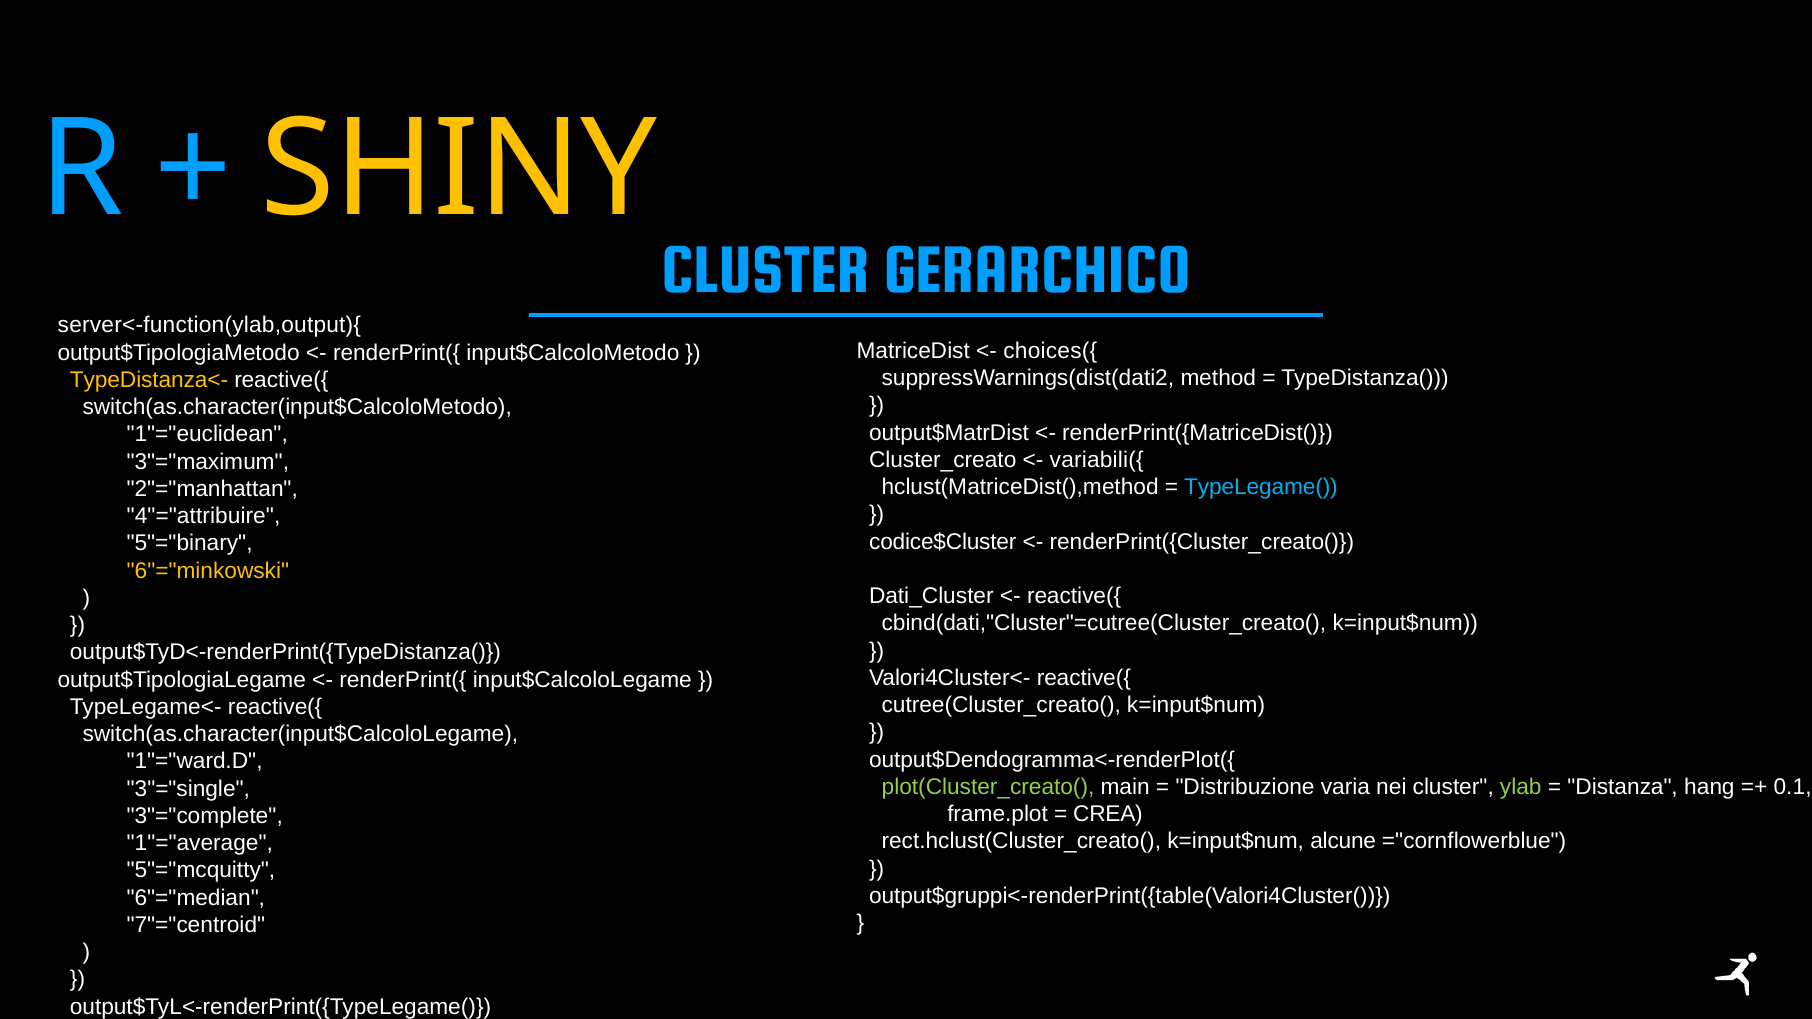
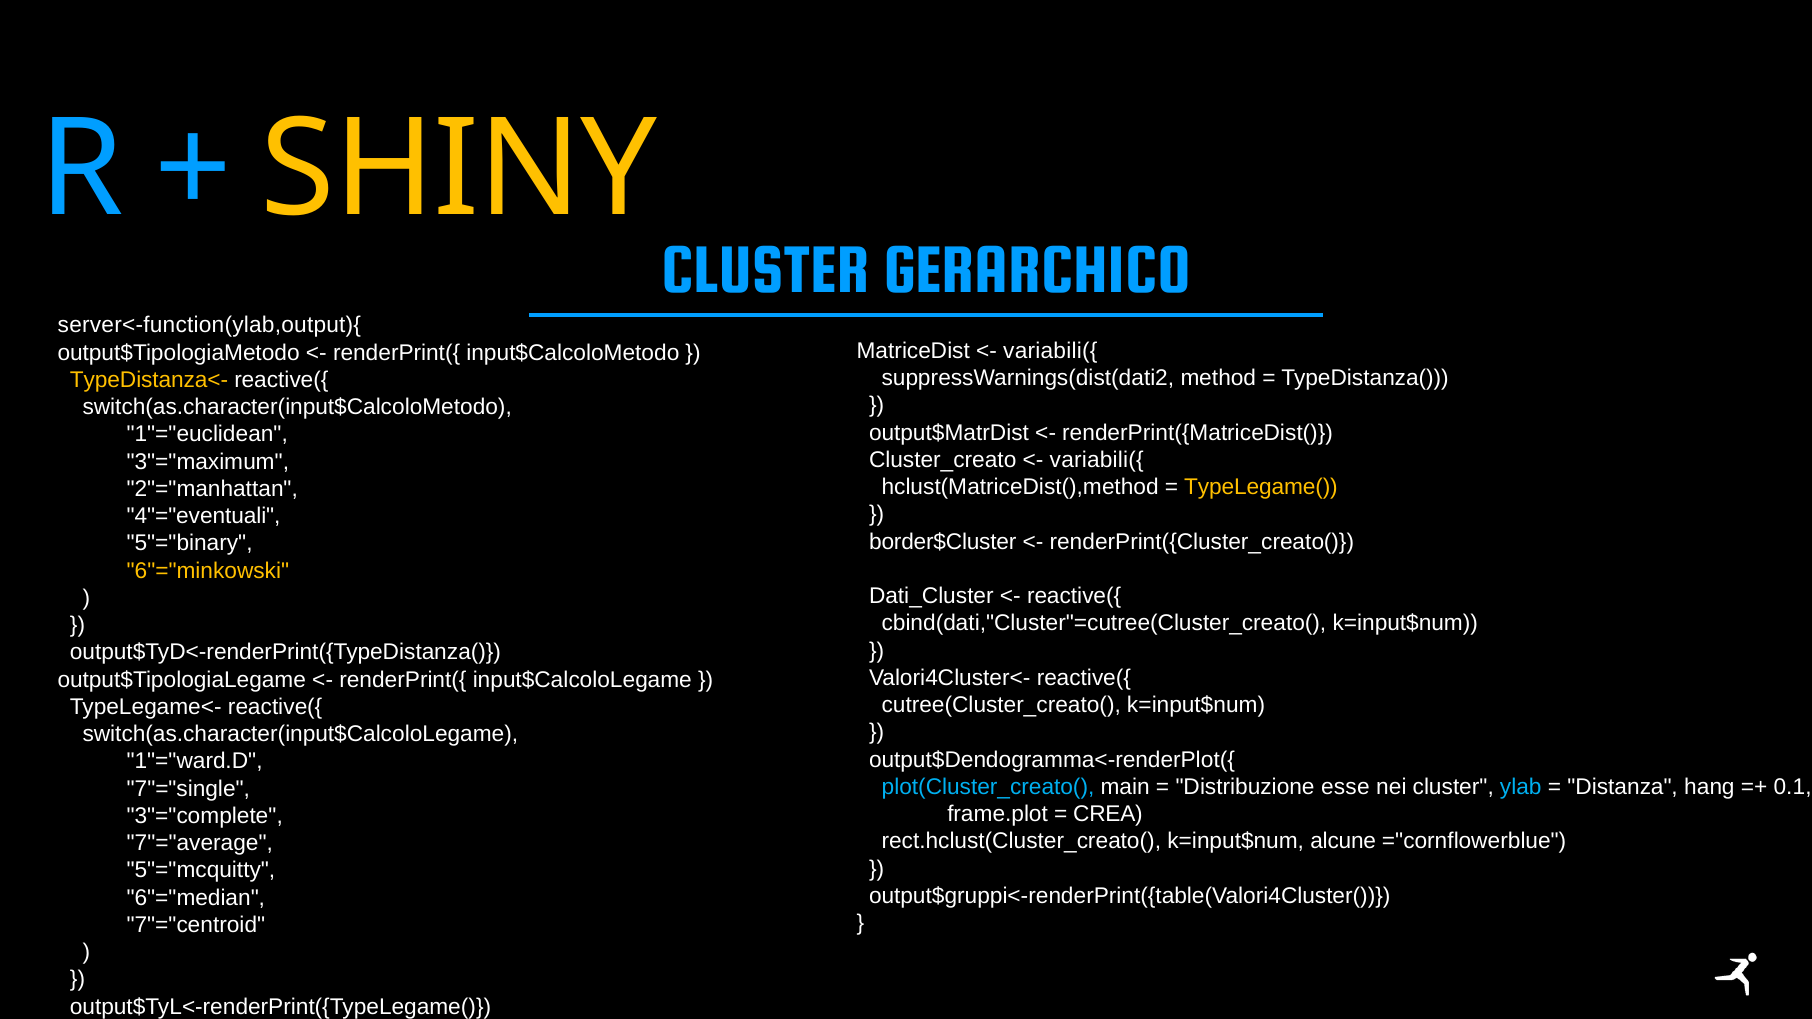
choices({: choices({ -> variabili({ (1050, 351)
TypeLegame( colour: light blue -> yellow (1261, 487)
4"="attribuire: 4"="attribuire -> 4"="eventuali (204, 516)
codice$Cluster: codice$Cluster -> border$Cluster (943, 542)
plot(Cluster_creato( colour: light green -> light blue (988, 787)
varia: varia -> esse (1345, 787)
ylab colour: light green -> light blue (1521, 787)
3"="single: 3"="single -> 7"="single (188, 789)
1"="average: 1"="average -> 7"="average (200, 843)
